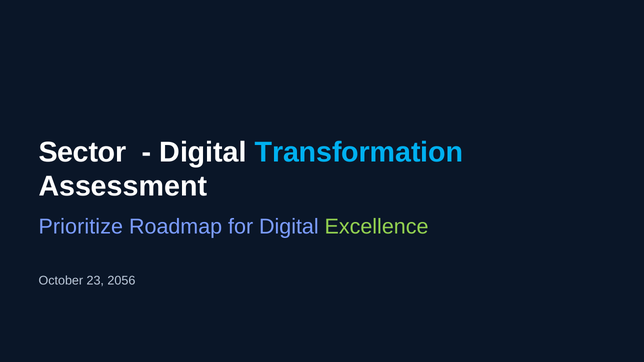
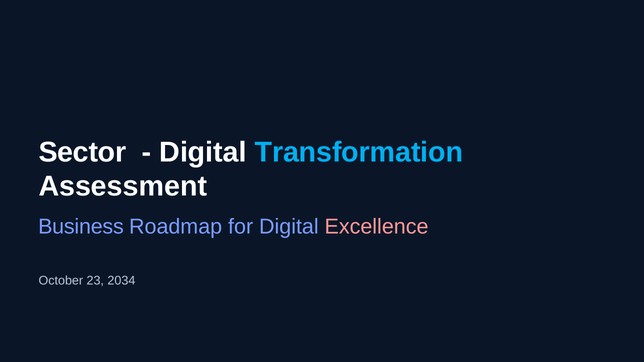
Prioritize: Prioritize -> Business (81, 227)
Excellence colour: light green -> pink (377, 227)
2056: 2056 -> 2034 (121, 281)
